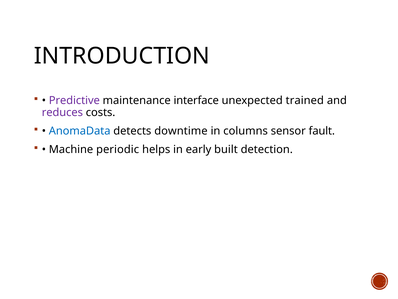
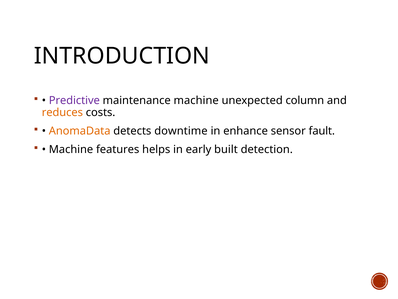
maintenance interface: interface -> machine (196, 100)
trained: trained -> column (305, 100)
reduces colour: purple -> orange (62, 112)
AnomaData colour: blue -> orange (80, 131)
columns: columns -> enhance (246, 131)
periodic: periodic -> features (118, 149)
